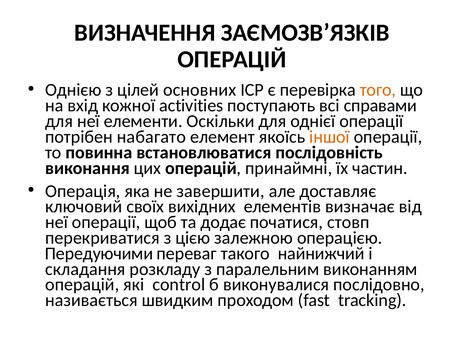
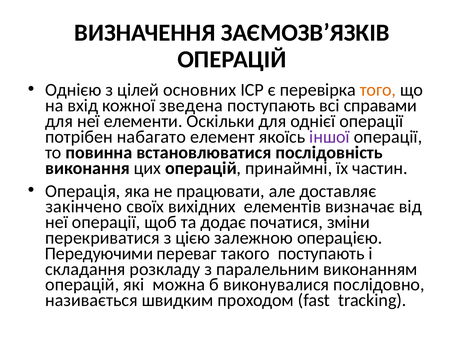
activities: activities -> зведена (191, 106)
іншої colour: orange -> purple (330, 137)
завершити: завершити -> працювати (221, 191)
ключовий: ключовий -> закінчено (84, 207)
стовп: стовп -> зміни (348, 222)
такого найнижчий: найнижчий -> поступають (321, 253)
control: control -> можна (179, 285)
